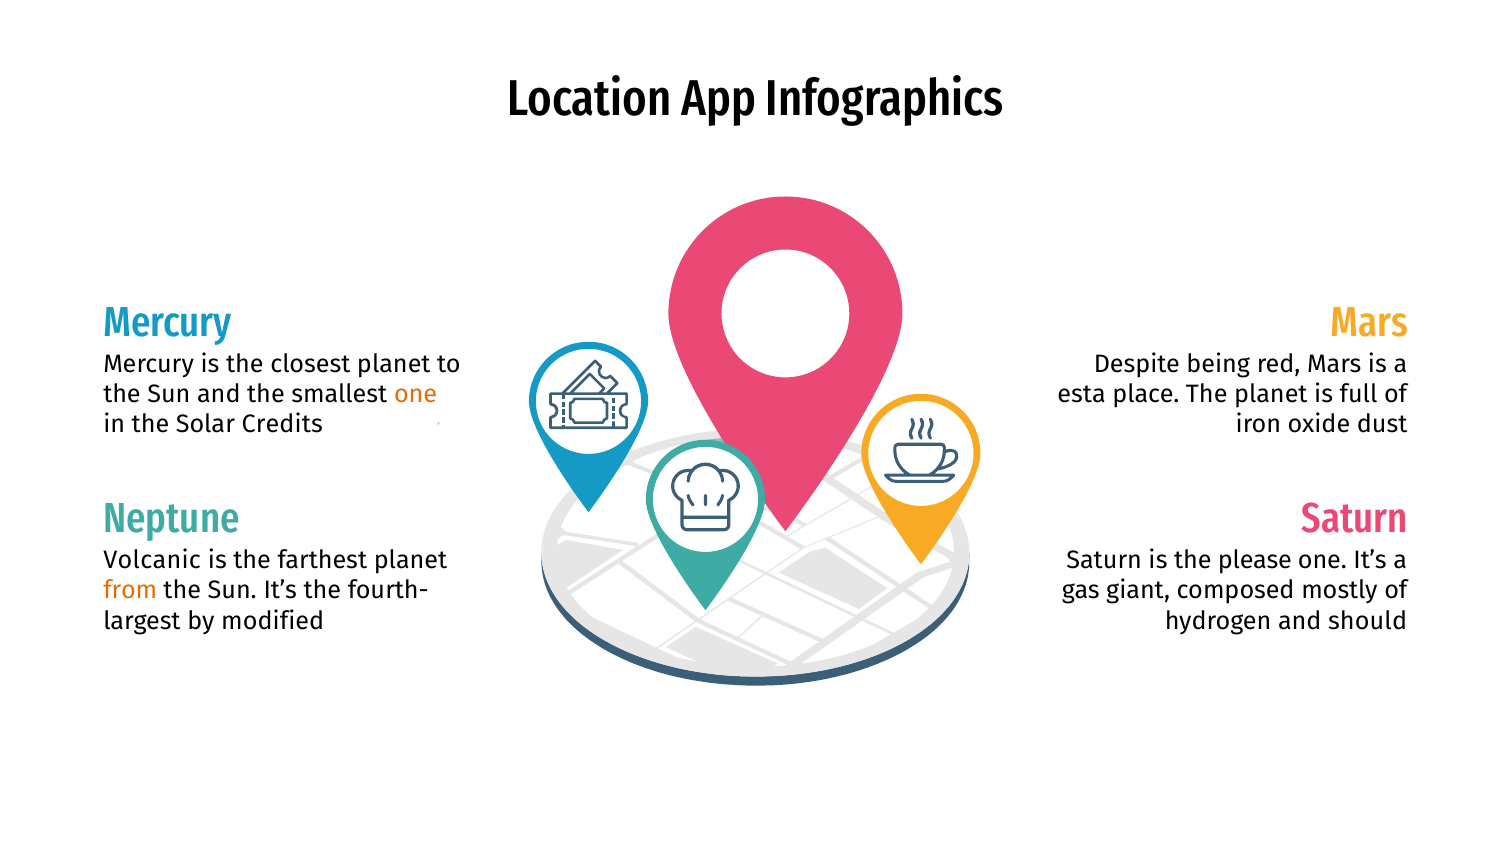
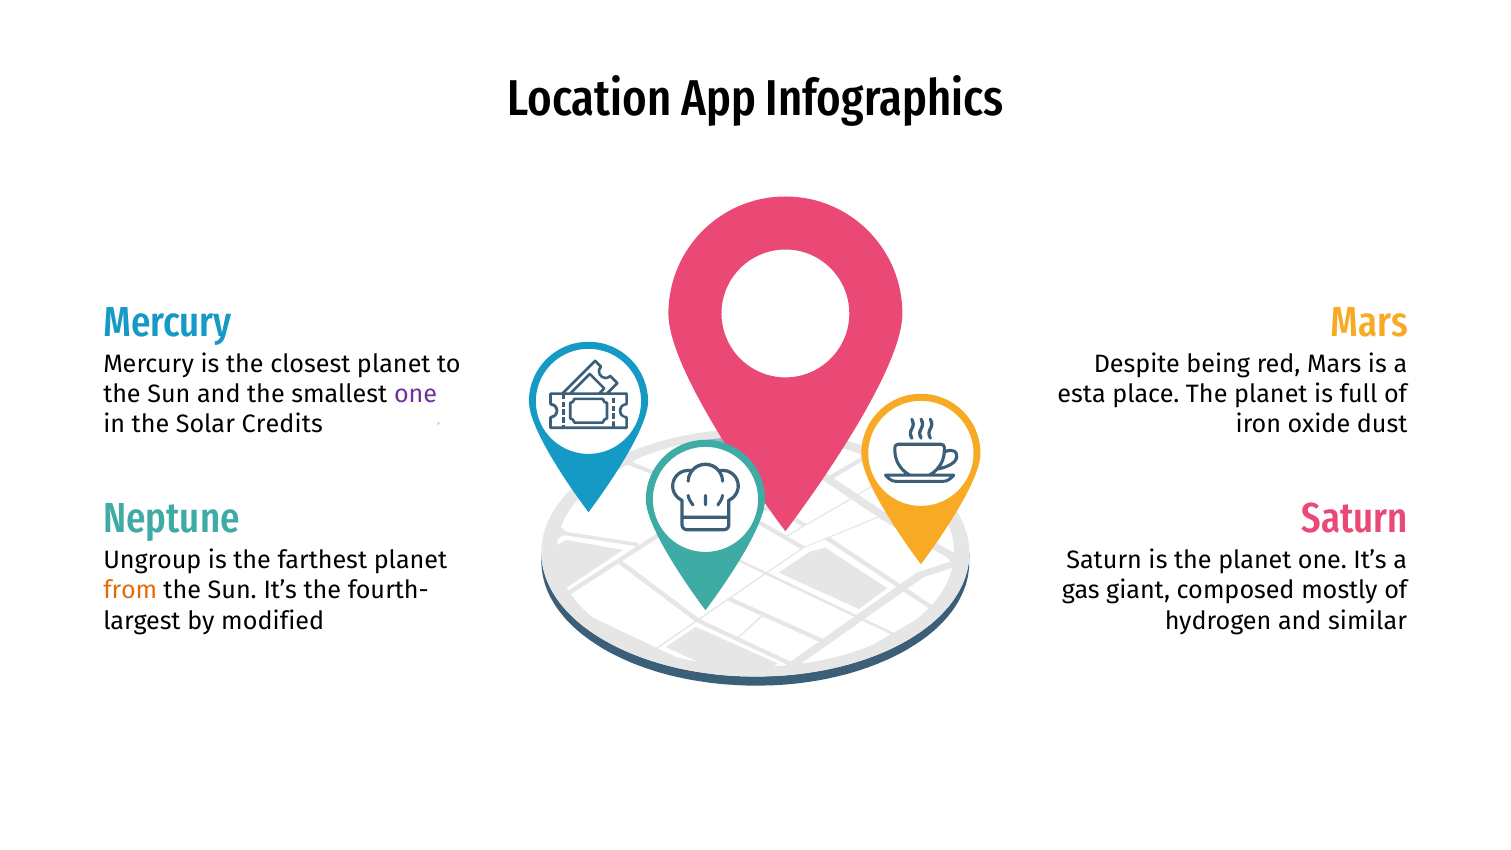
one colour: orange -> purple (416, 394)
Volcanic: Volcanic -> Ungroup (152, 560)
is the please: please -> planet (1255, 560)
should: should -> similar (1368, 621)
